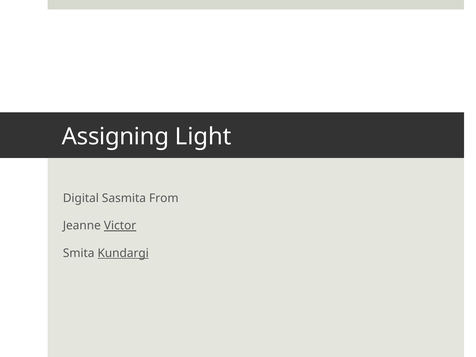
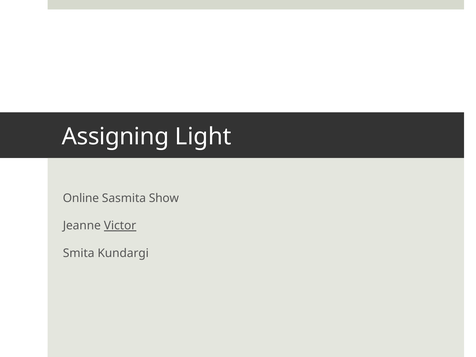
Digital: Digital -> Online (81, 198)
From: From -> Show (164, 198)
Kundargi underline: present -> none (123, 253)
